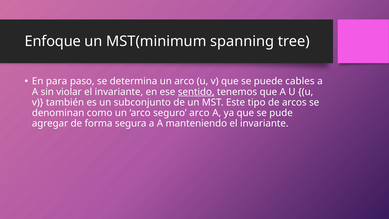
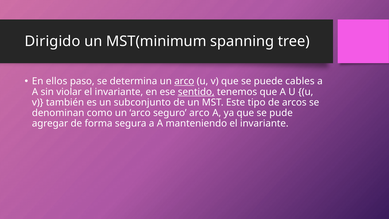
Enfoque: Enfoque -> Dirigido (53, 41)
para: para -> ellos (57, 81)
arco underline: none -> present (184, 81)
